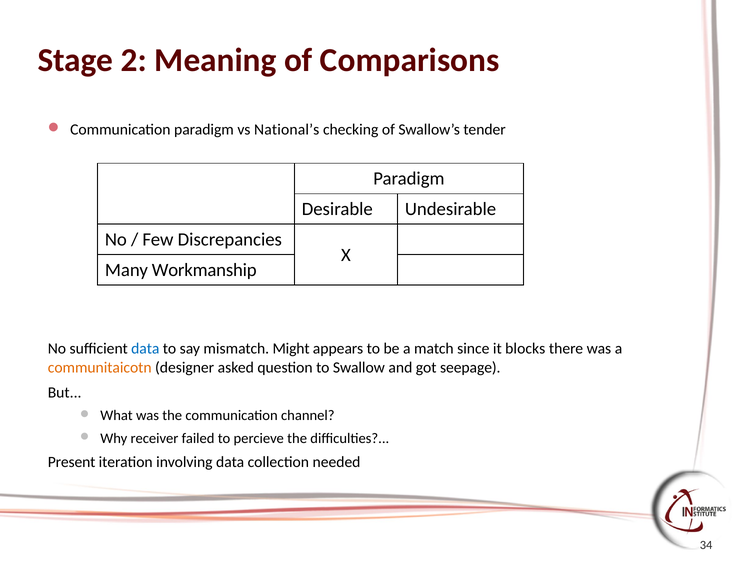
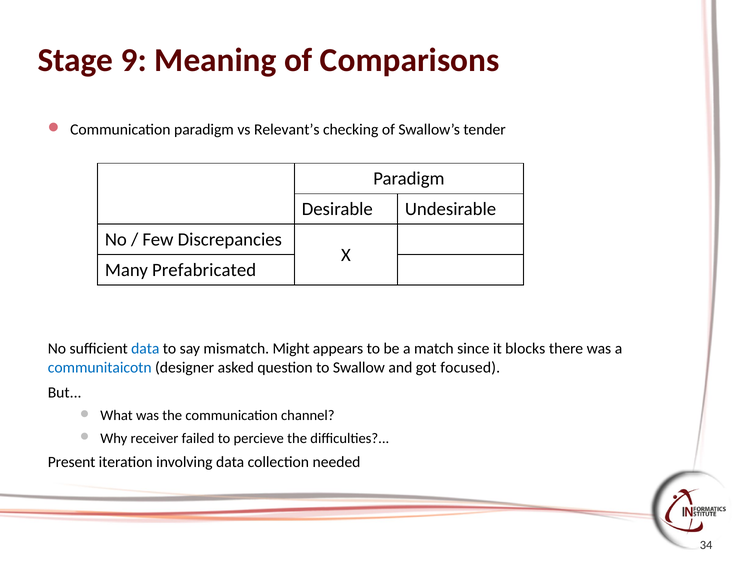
2: 2 -> 9 (134, 60)
National’s: National’s -> Relevant’s (287, 129)
Workmanship: Workmanship -> Prefabricated (204, 270)
communitaicotn colour: orange -> blue (100, 368)
seepage: seepage -> focused (470, 368)
